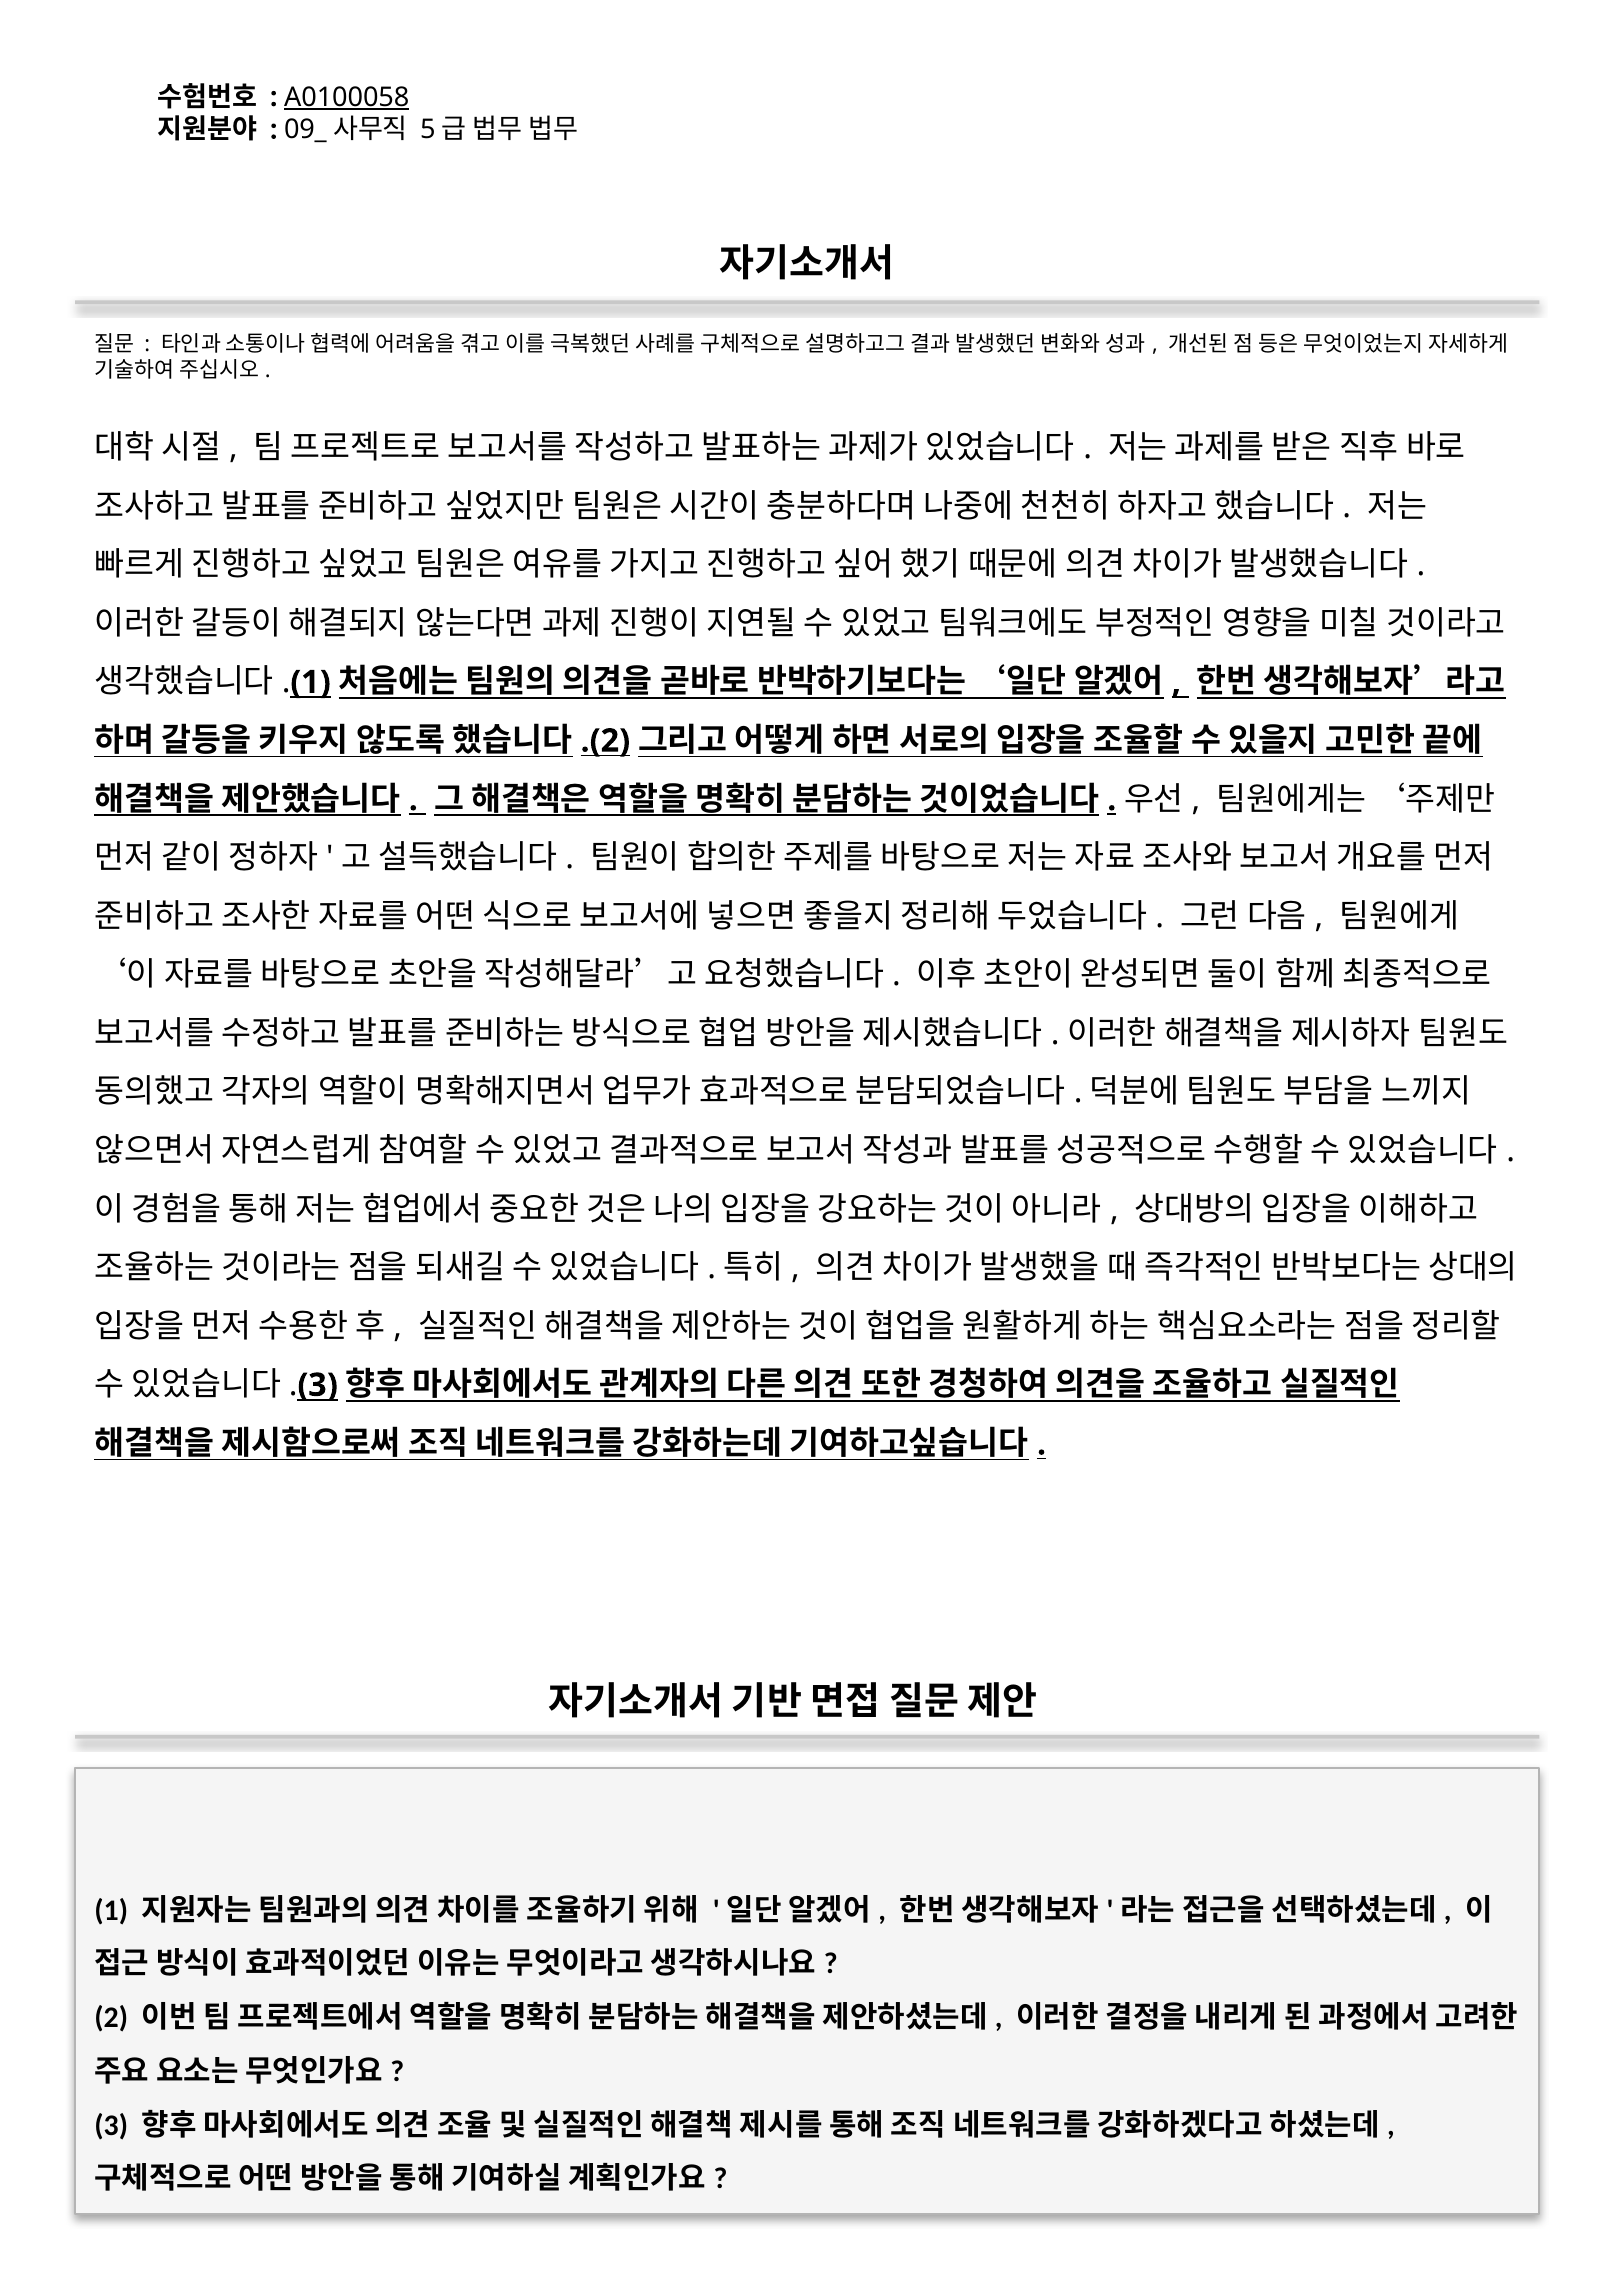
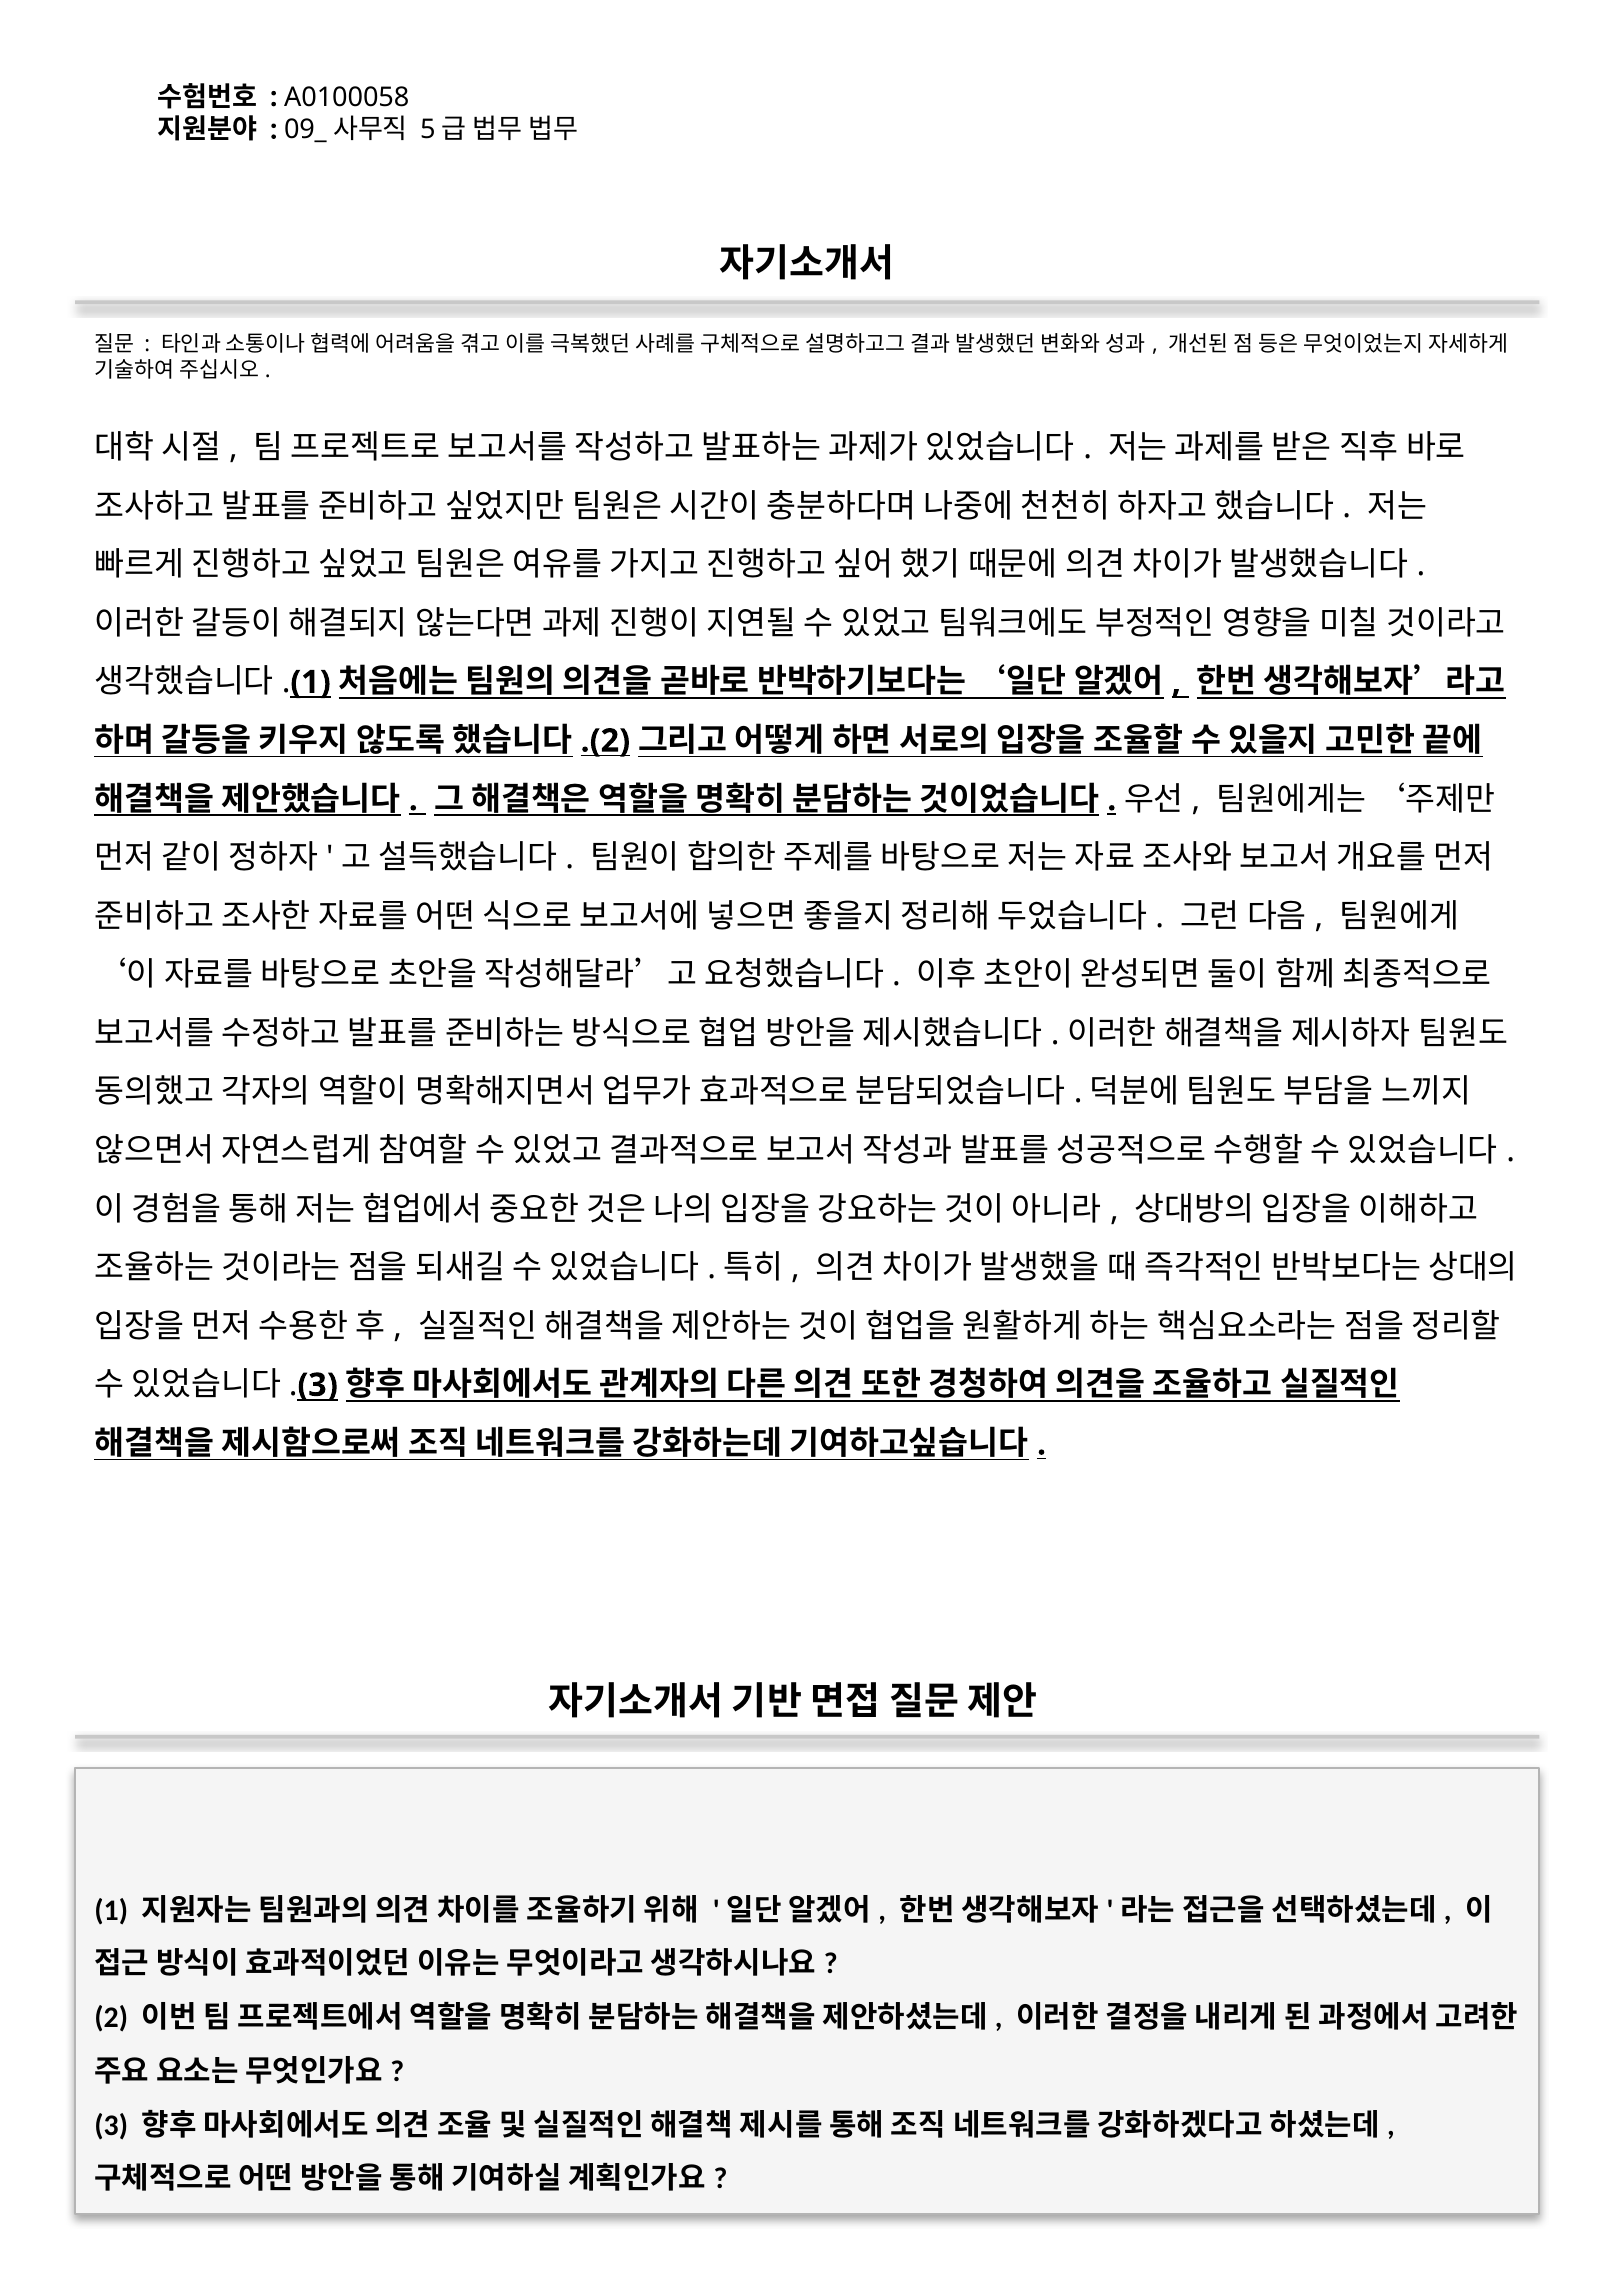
A0100058 underline: present -> none (347, 97)
